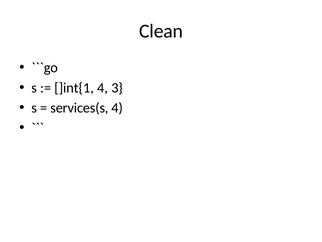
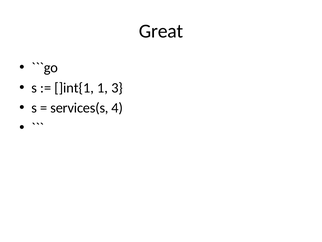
Clean: Clean -> Great (161, 31)
]int{1 4: 4 -> 1 (103, 88)
